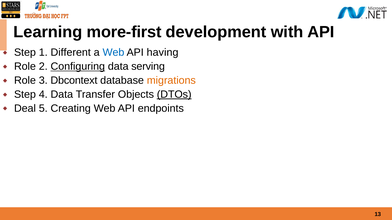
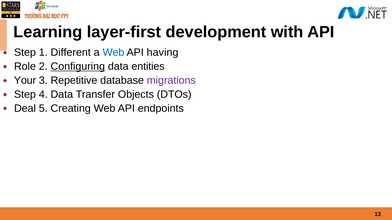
more-first: more-first -> layer-first (124, 32)
serving: serving -> entities (148, 67)
Role: Role -> Your (25, 81)
Dbcontext: Dbcontext -> Repetitive (74, 81)
migrations colour: orange -> purple (171, 81)
DTOs underline: present -> none (174, 95)
